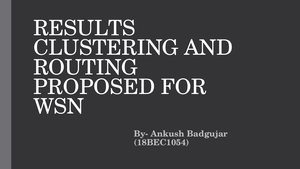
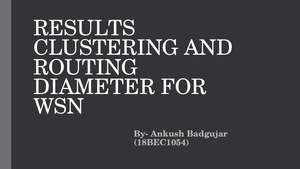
PROPOSED: PROPOSED -> DIAMETER (94, 87)
